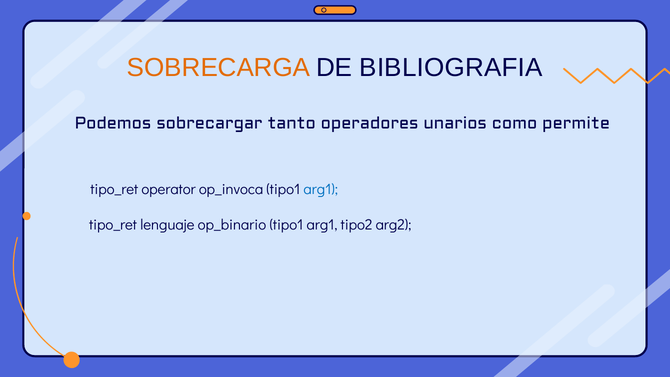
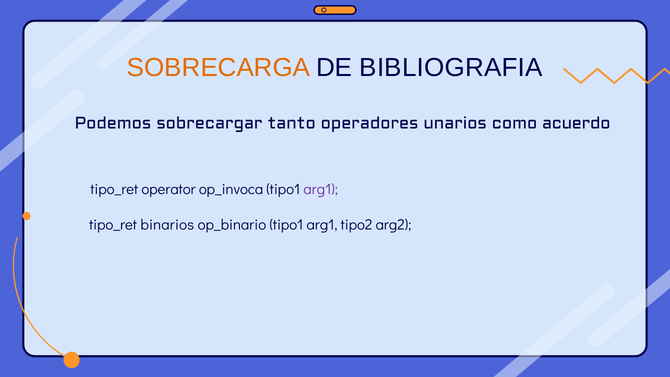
permite: permite -> acuerdo (576, 123)
arg1 colour: blue -> purple (321, 189)
lenguaje: lenguaje -> binarios (167, 225)
